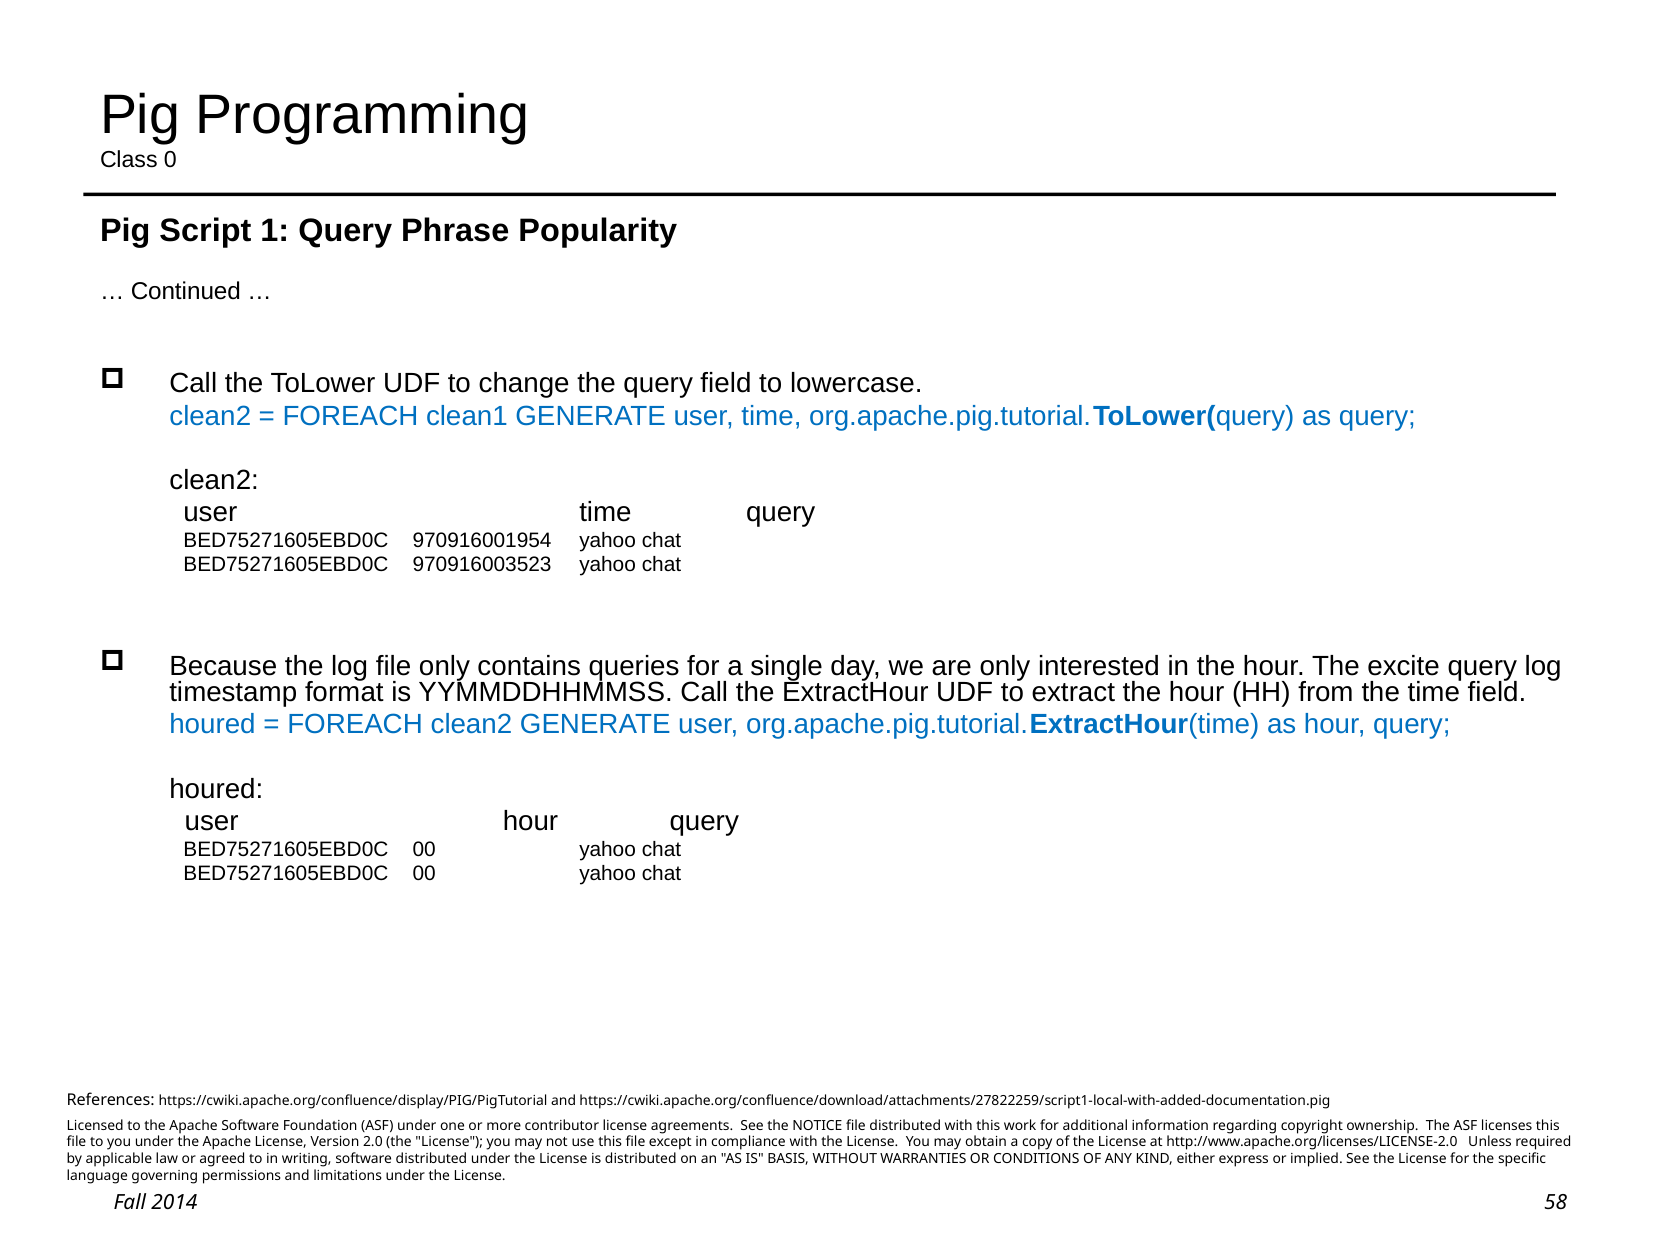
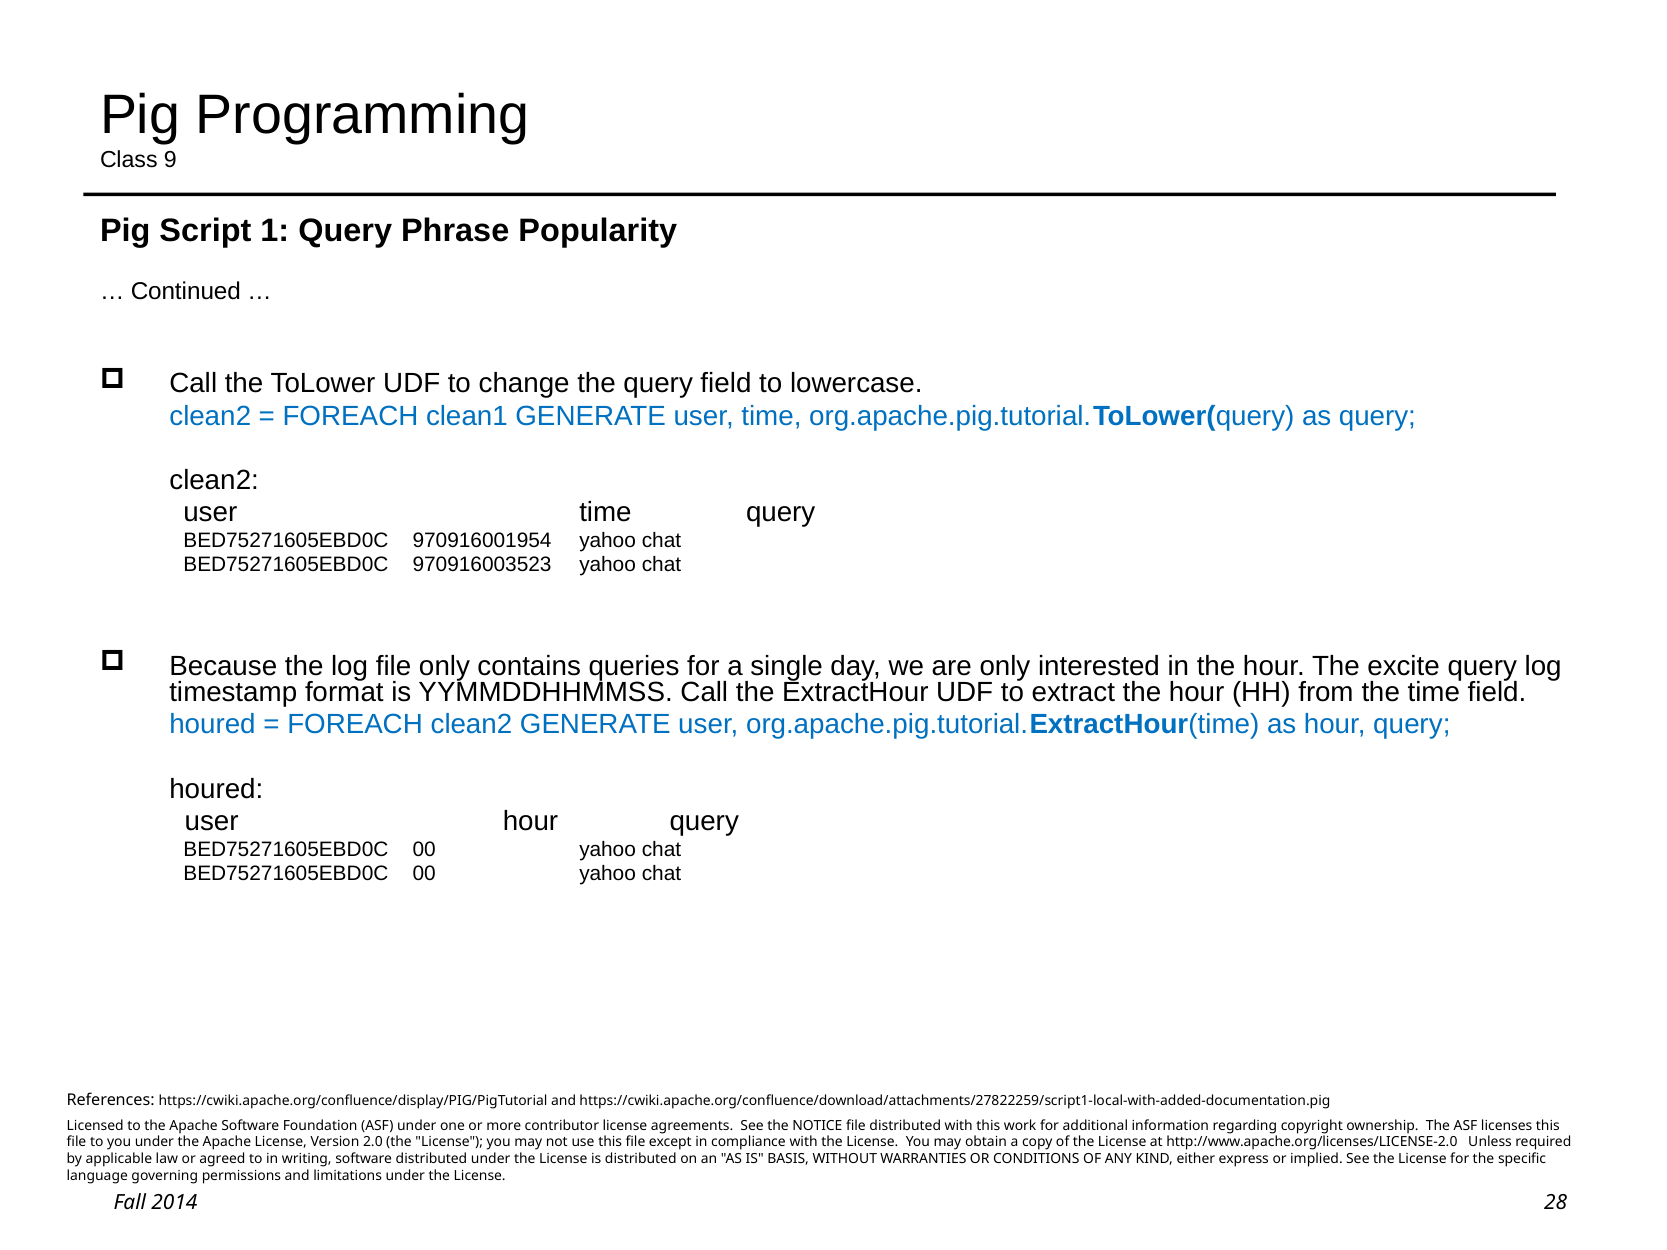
0: 0 -> 9 (170, 160)
58: 58 -> 28 (1556, 1203)
